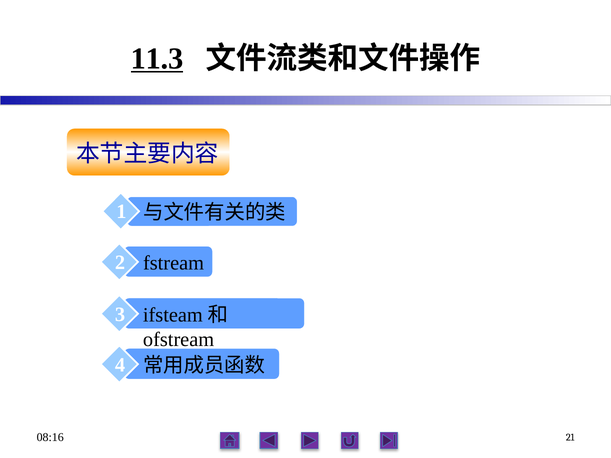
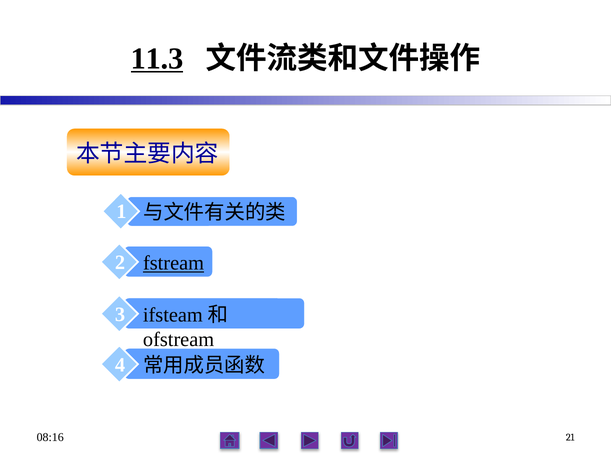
fstream underline: none -> present (174, 263)
